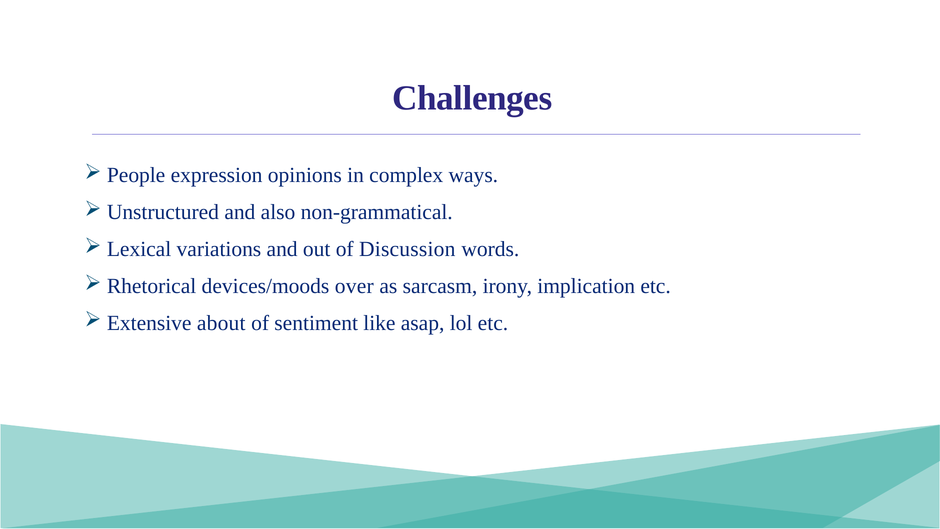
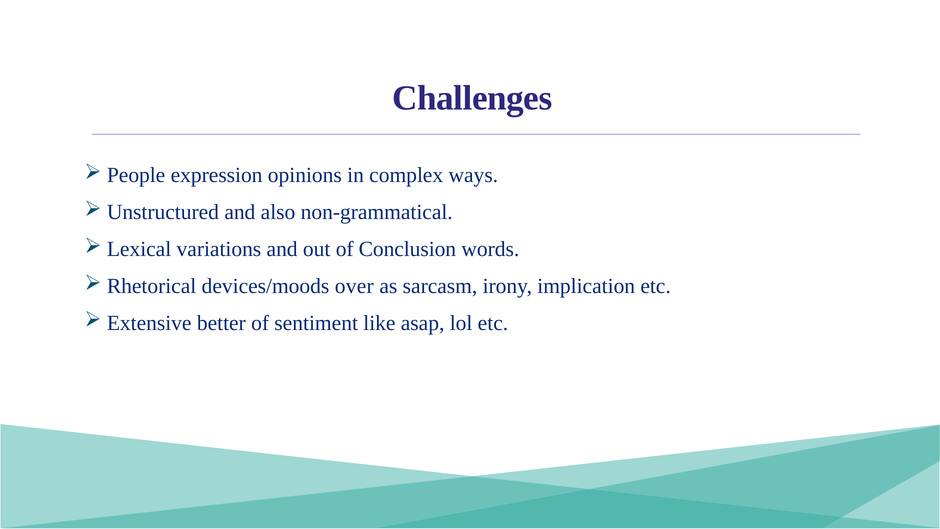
Discussion: Discussion -> Conclusion (407, 249)
about: about -> better (221, 323)
